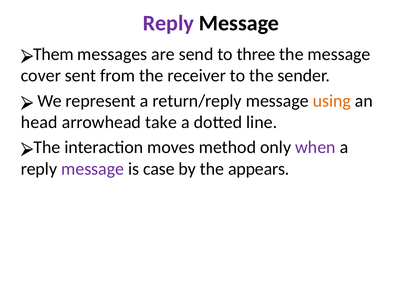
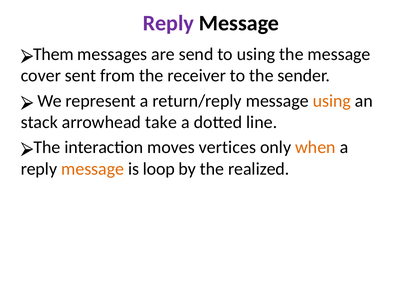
to three: three -> using (256, 54)
head: head -> stack (39, 122)
method: method -> vertices (227, 147)
when colour: purple -> orange (315, 147)
message colour: purple -> orange (93, 169)
case: case -> loop (159, 169)
appears: appears -> realized (259, 169)
